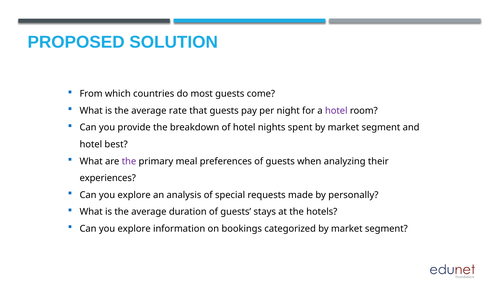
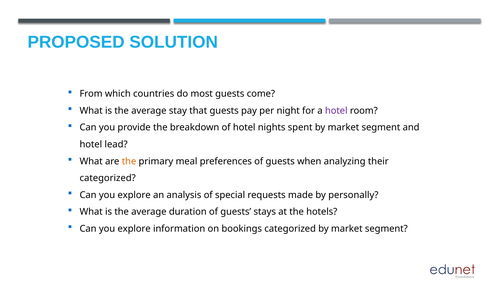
rate: rate -> stay (178, 111)
best: best -> lead (116, 144)
the colour: purple -> orange (129, 161)
experiences: experiences -> categorized (108, 178)
